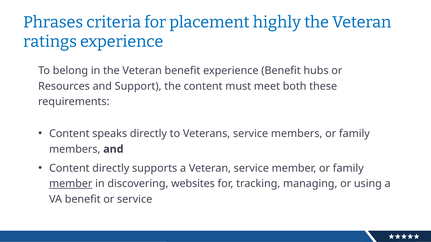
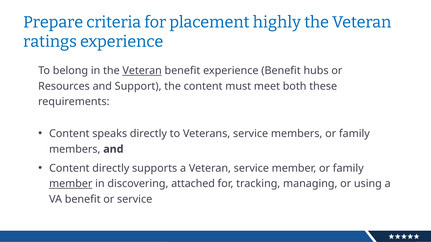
Phrases: Phrases -> Prepare (53, 22)
Veteran underline: none -> present (142, 71)
websites: websites -> attached (193, 184)
